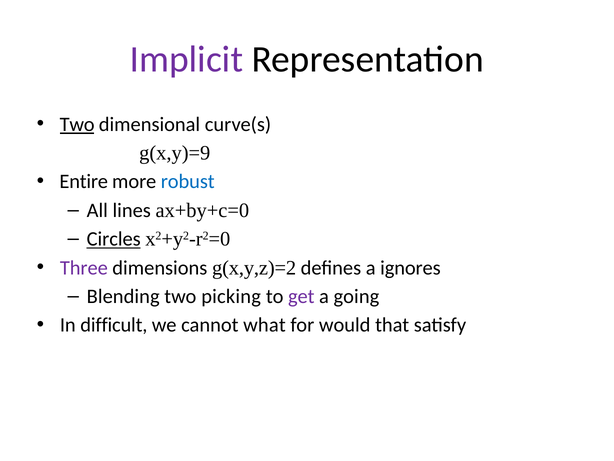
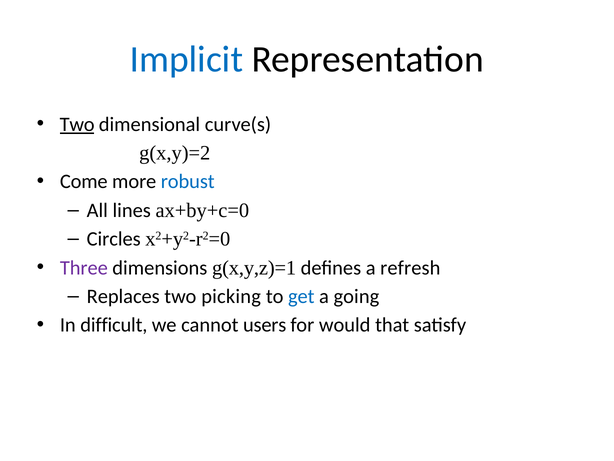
Implicit colour: purple -> blue (186, 59)
g(x,y)=9: g(x,y)=9 -> g(x,y)=2 (175, 153)
Entire: Entire -> Come (84, 182)
Circles underline: present -> none (114, 239)
g(x,y,z)=2: g(x,y,z)=2 -> g(x,y,z)=1 (254, 267)
ignores: ignores -> refresh (410, 267)
Blending: Blending -> Replaces (123, 296)
get colour: purple -> blue (301, 296)
what: what -> users (265, 325)
